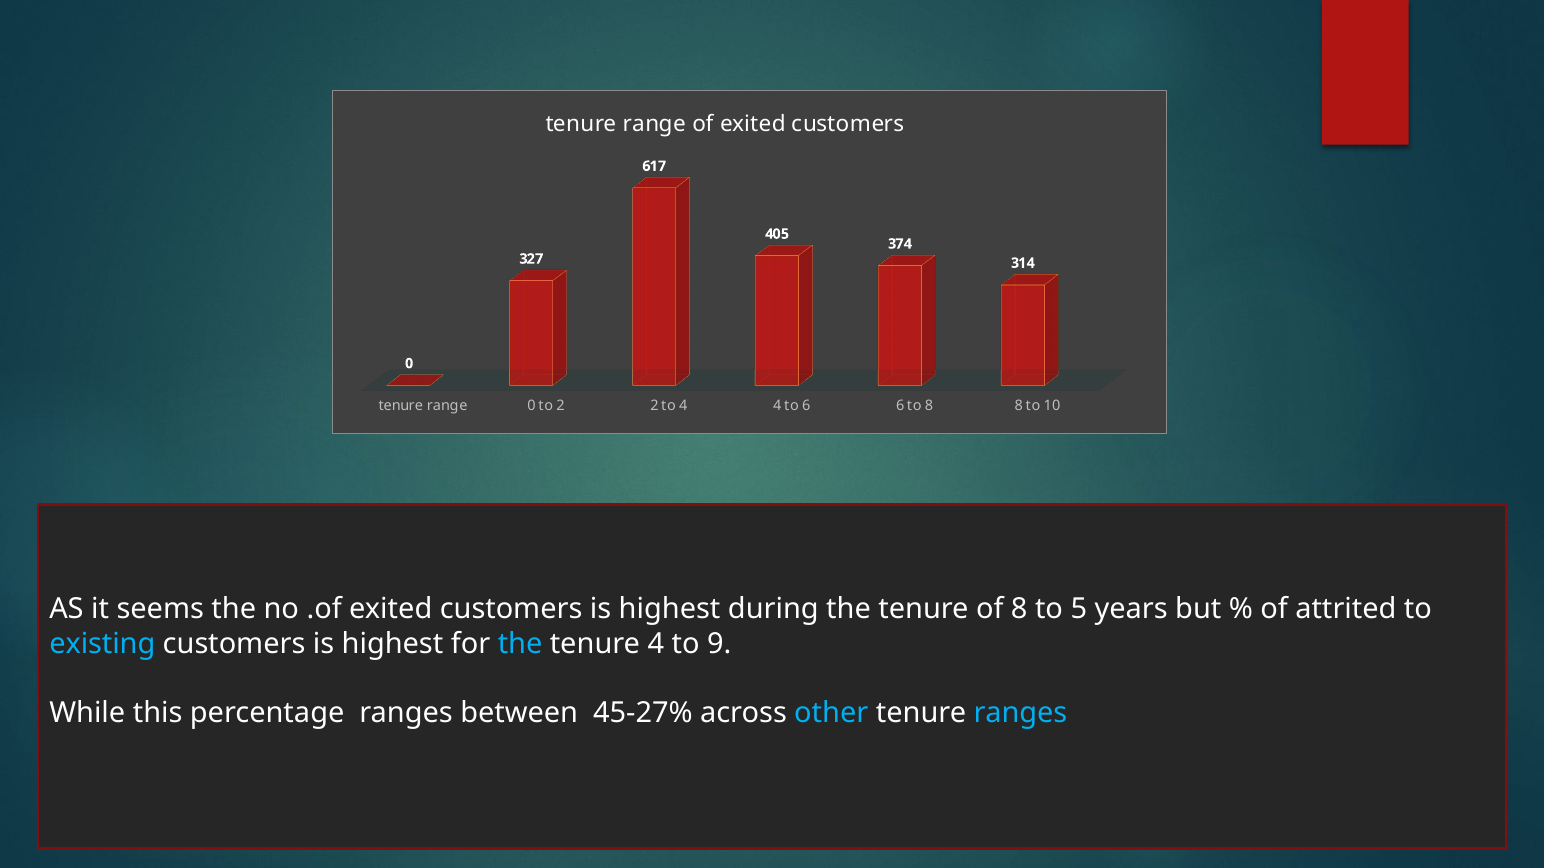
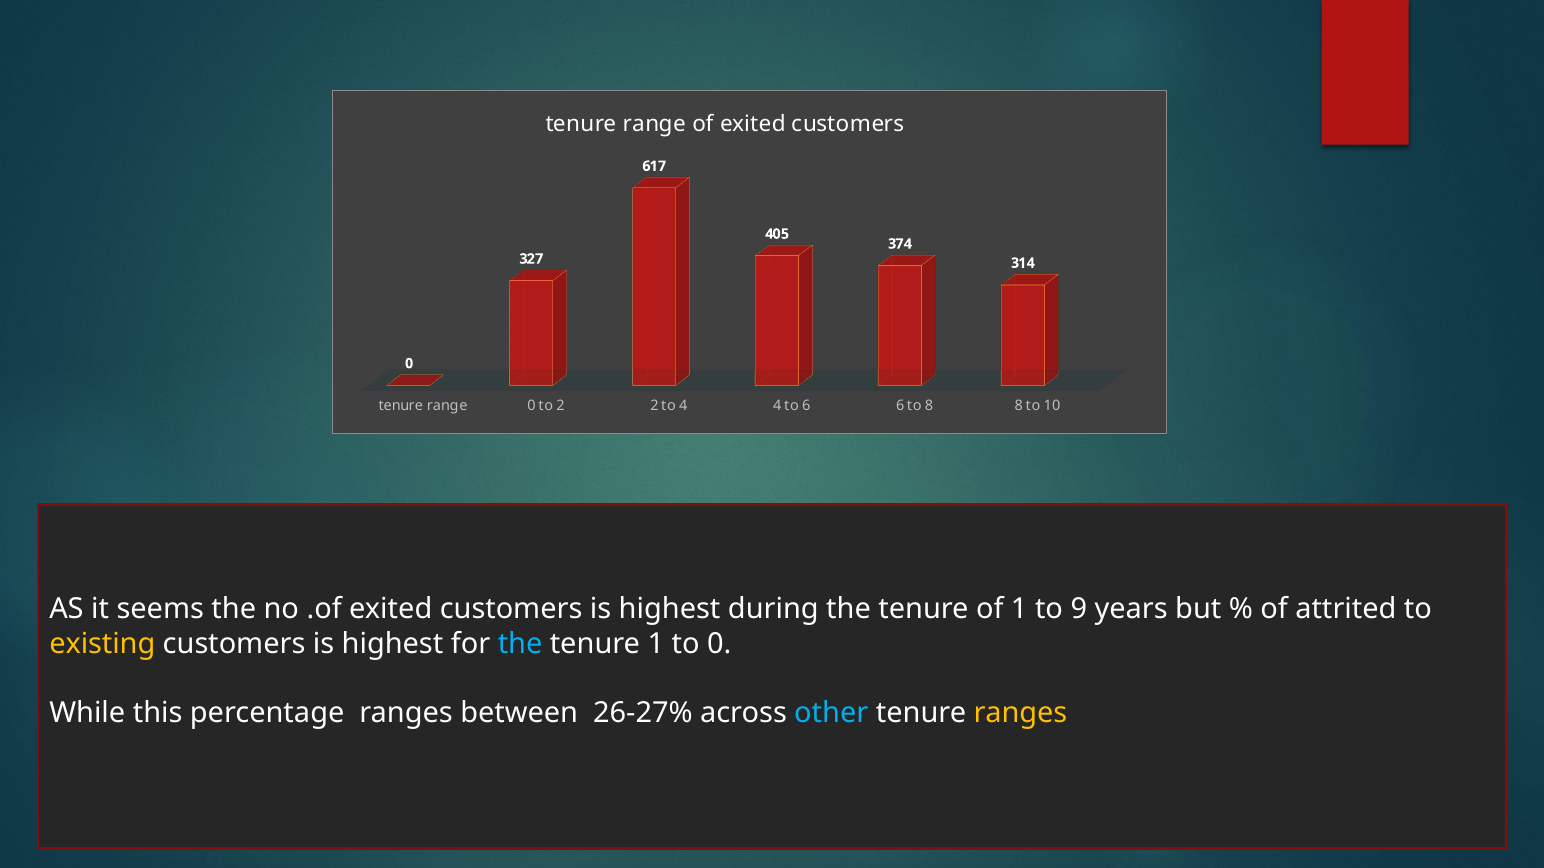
of 8: 8 -> 1 (1019, 609)
5: 5 -> 9 (1079, 609)
existing colour: light blue -> yellow (102, 644)
tenure 4: 4 -> 1 (656, 644)
to 9: 9 -> 0 (719, 644)
45-27%: 45-27% -> 26-27% (643, 714)
ranges colour: light blue -> yellow (1020, 714)
